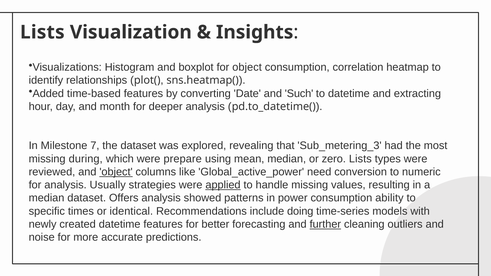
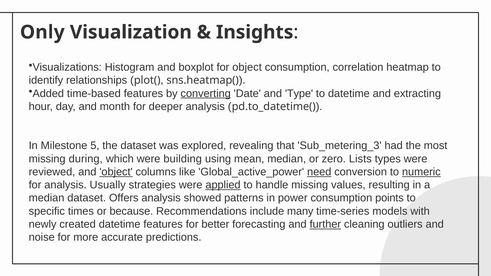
Lists: Lists -> Only (42, 32)
converting underline: none -> present (206, 93)
Such: Such -> Type (299, 93)
7: 7 -> 5 (95, 146)
prepare: prepare -> building (183, 159)
need underline: none -> present (319, 172)
numeric underline: none -> present (421, 172)
ability: ability -> points (390, 198)
identical: identical -> because (131, 211)
doing: doing -> many (300, 211)
